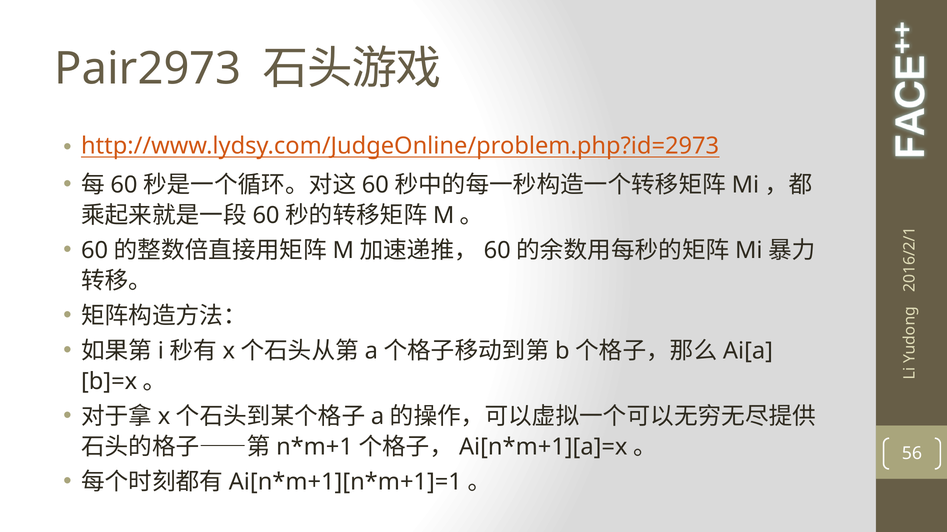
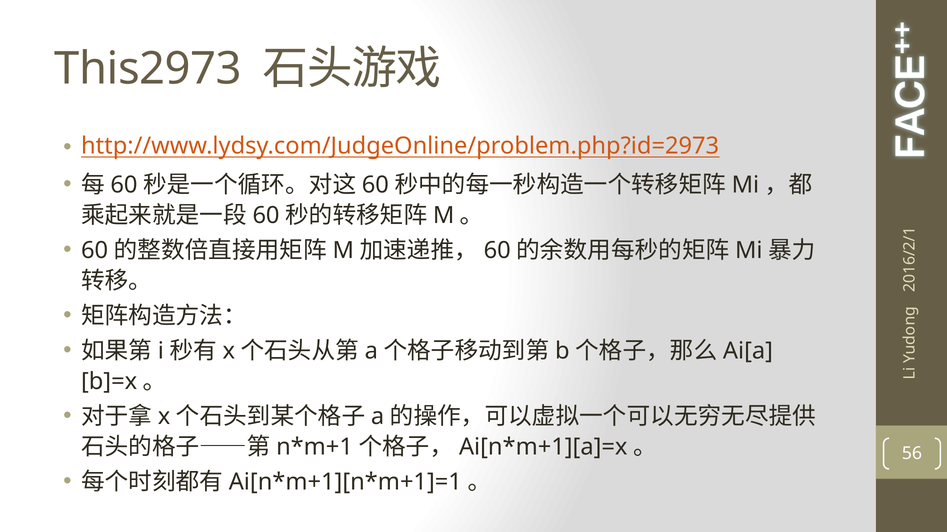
Pair2973: Pair2973 -> This2973 (148, 69)
